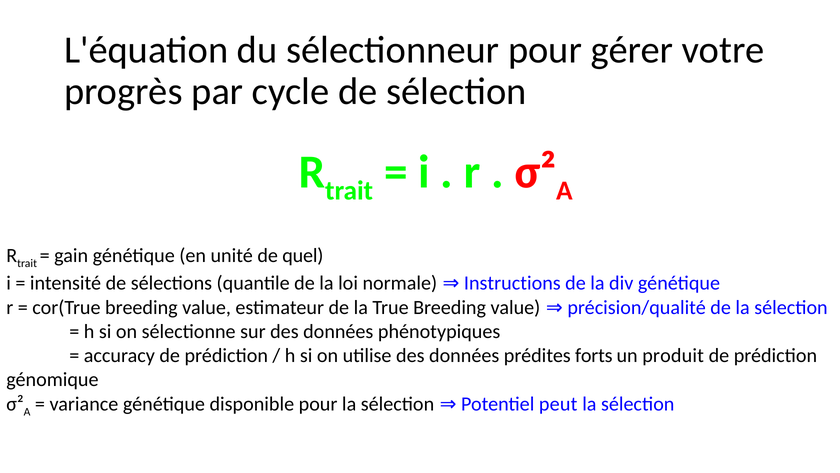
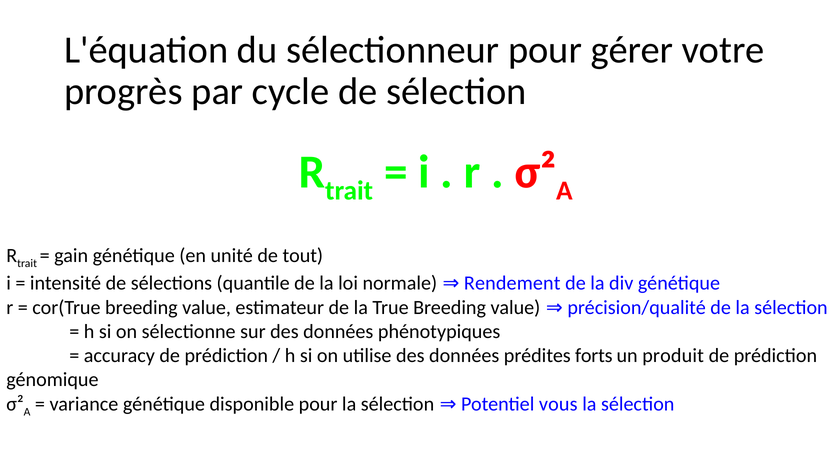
quel: quel -> tout (303, 255)
Instructions: Instructions -> Rendement (512, 283)
peut: peut -> vous (558, 404)
